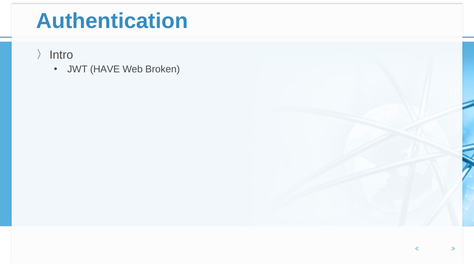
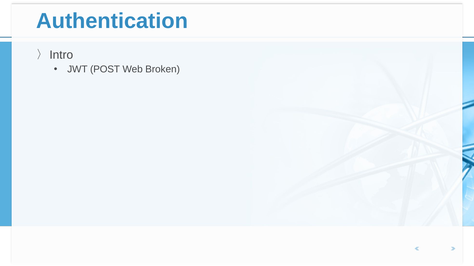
HAVE: HAVE -> POST (105, 69)
